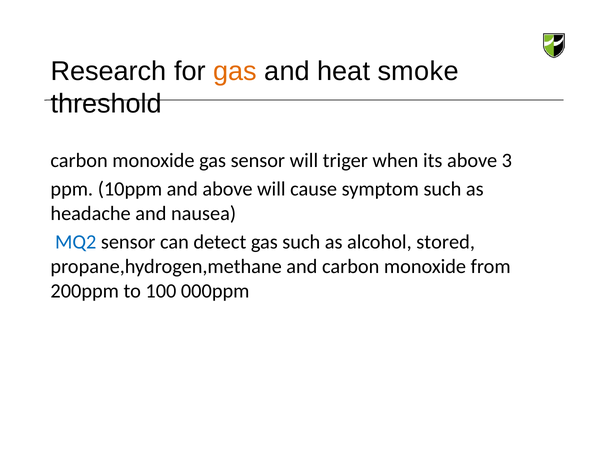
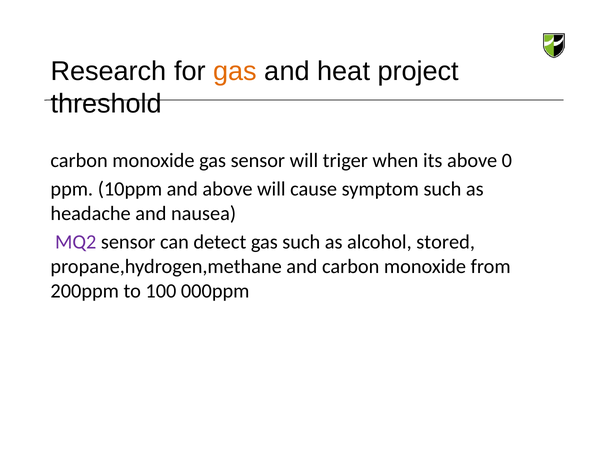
smoke: smoke -> project (418, 71)
3: 3 -> 0 (507, 160)
MQ2 colour: blue -> purple (76, 242)
